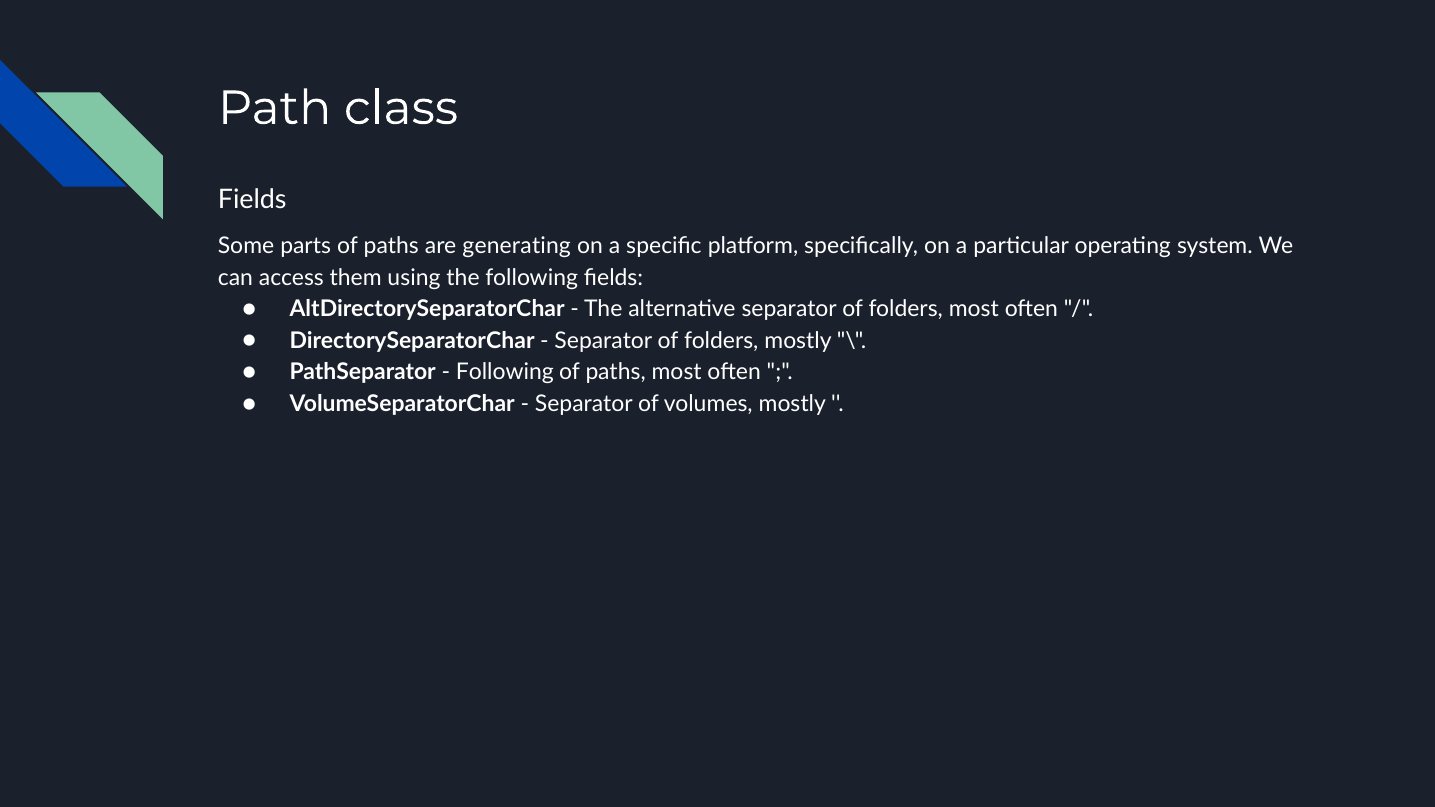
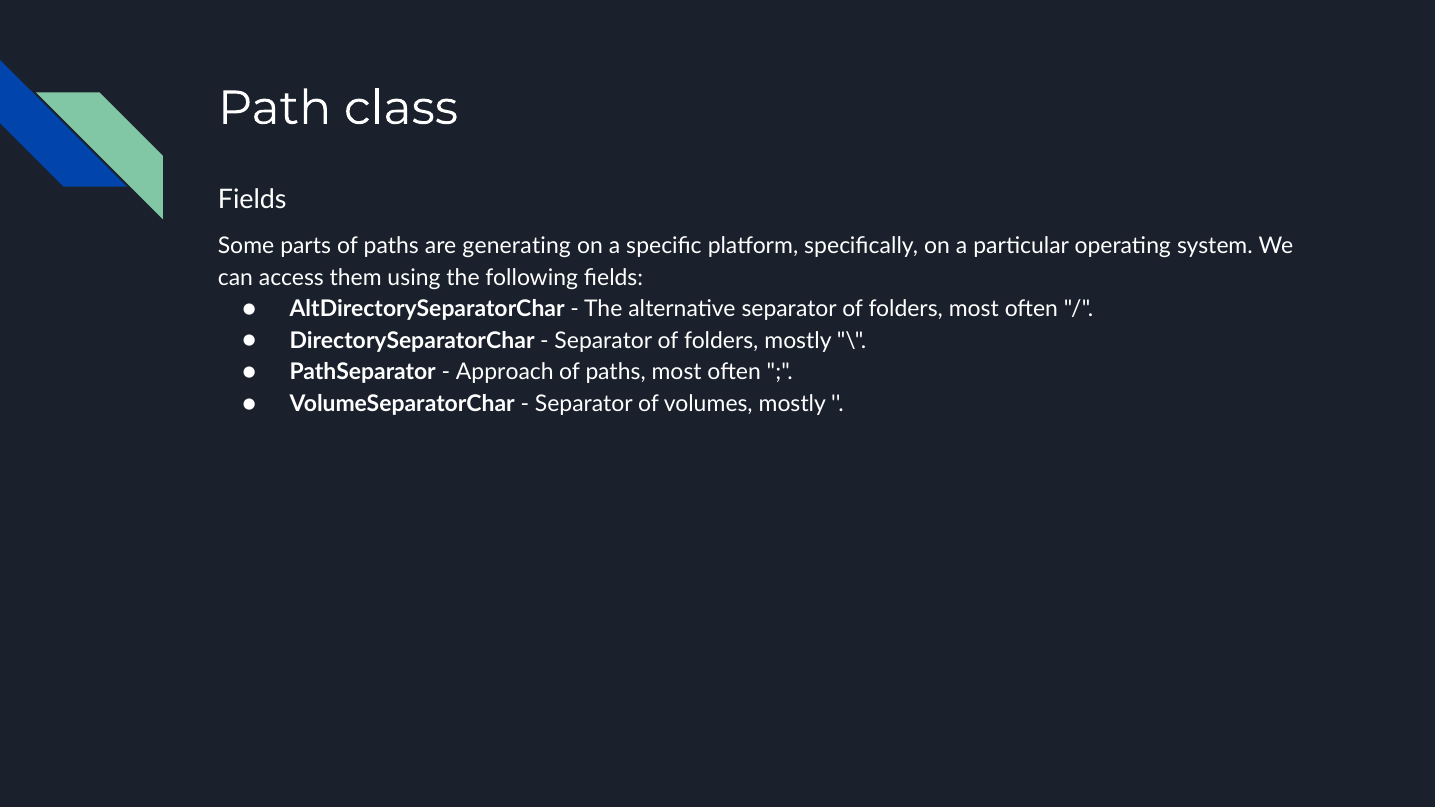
Following: Following -> Approach (505, 372)
